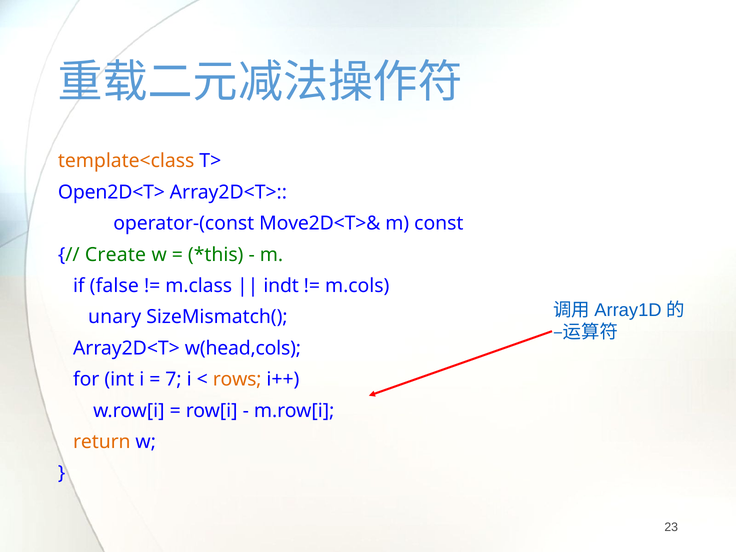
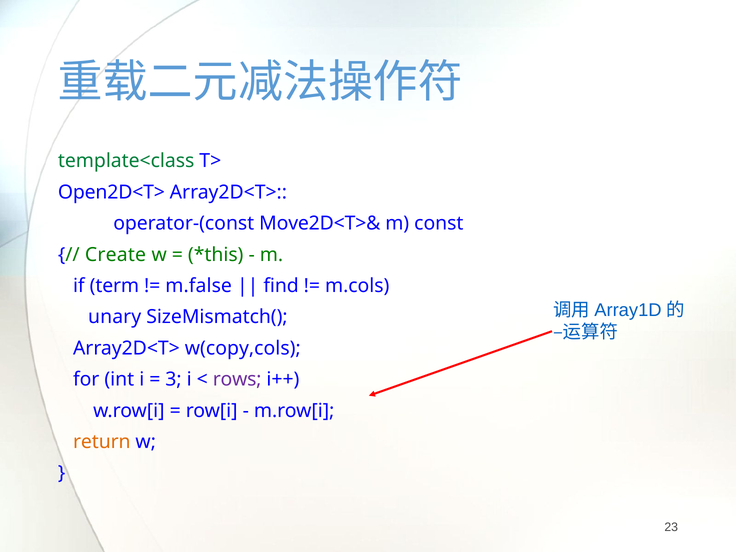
template<class colour: orange -> green (126, 161)
false: false -> term (114, 286)
m.class: m.class -> m.false (199, 286)
indt: indt -> find (281, 286)
w(head,cols: w(head,cols -> w(copy,cols (243, 348)
7: 7 -> 3 (173, 379)
rows colour: orange -> purple (237, 379)
